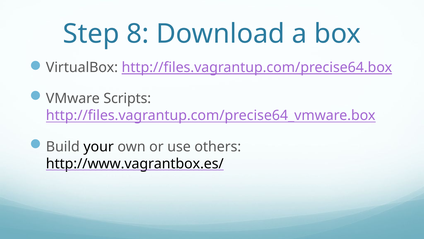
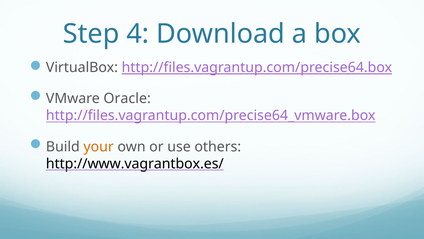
8: 8 -> 4 (138, 34)
Scripts: Scripts -> Oracle (127, 98)
your colour: black -> orange (99, 146)
